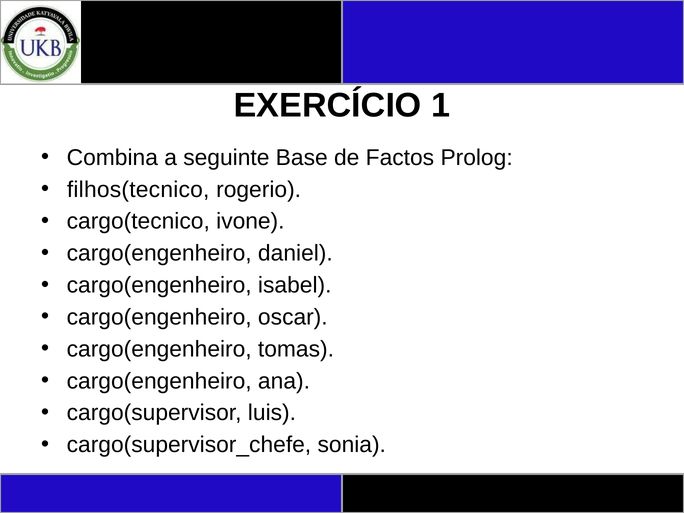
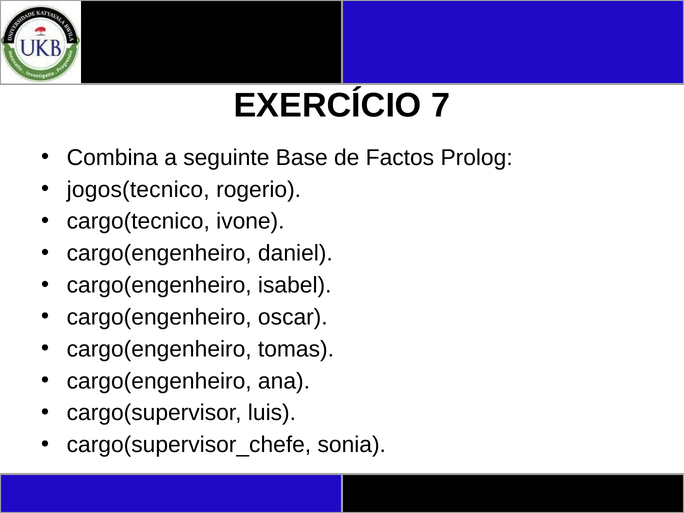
1: 1 -> 7 (441, 105)
filhos(tecnico: filhos(tecnico -> jogos(tecnico (138, 190)
